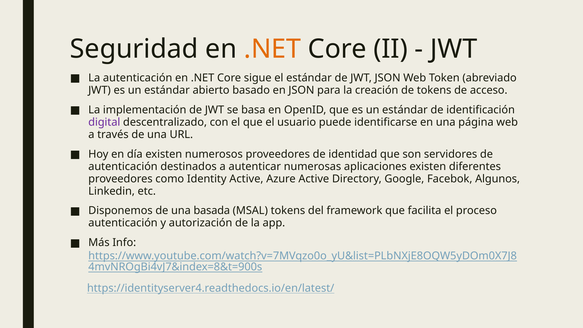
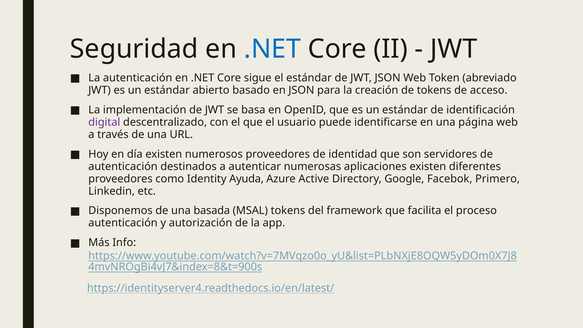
.NET colour: orange -> blue (272, 49)
Identity Active: Active -> Ayuda (246, 179)
Algunos: Algunos -> Primero (498, 179)
